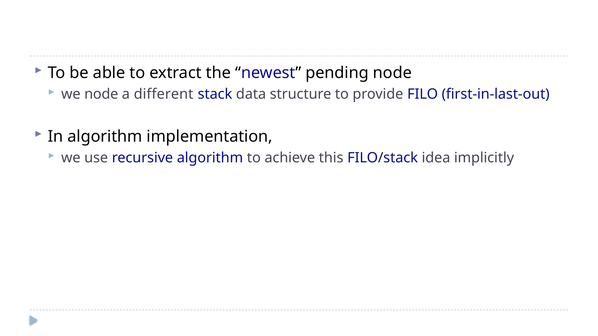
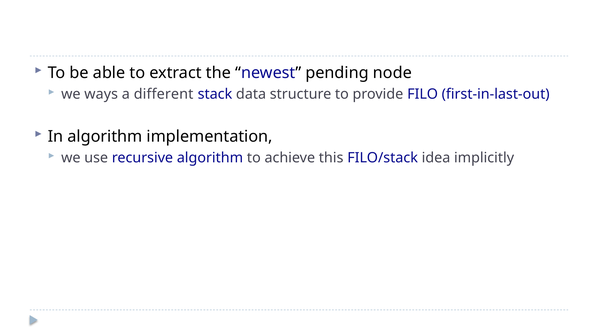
we node: node -> ways (101, 94)
